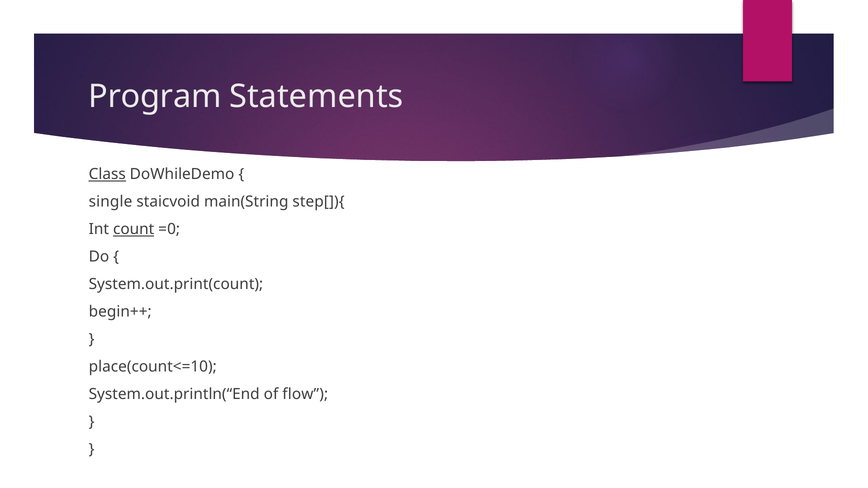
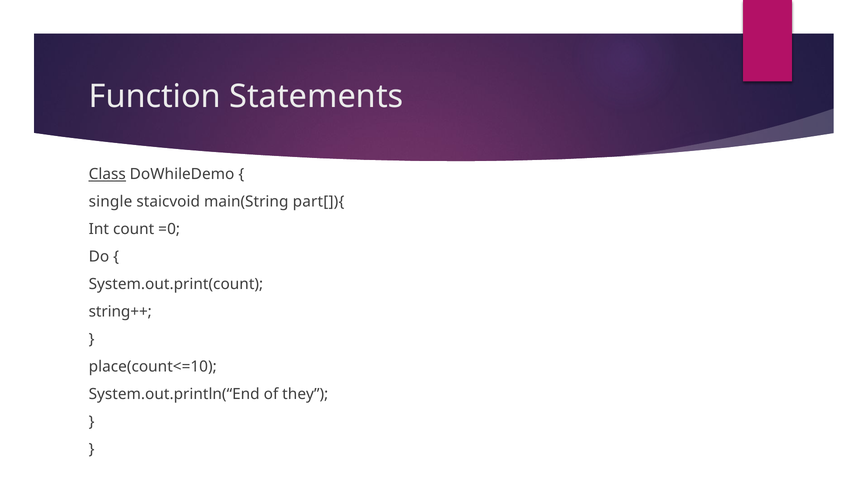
Program: Program -> Function (155, 97)
step[]){: step[]){ -> part[]){ (319, 202)
count underline: present -> none (134, 229)
begin++: begin++ -> string++ (120, 312)
flow: flow -> they (305, 394)
